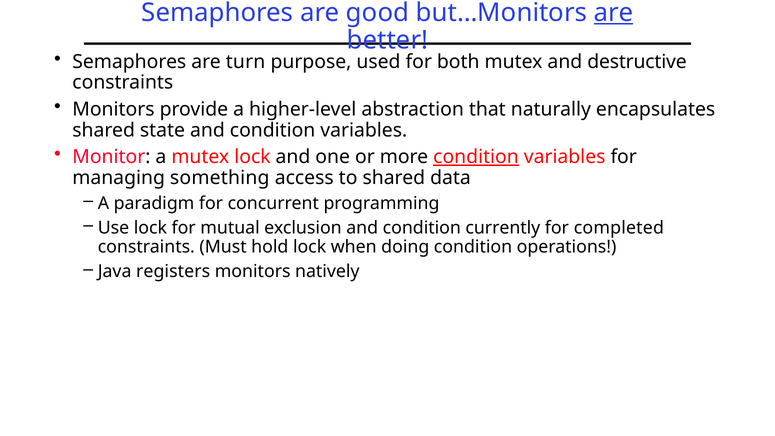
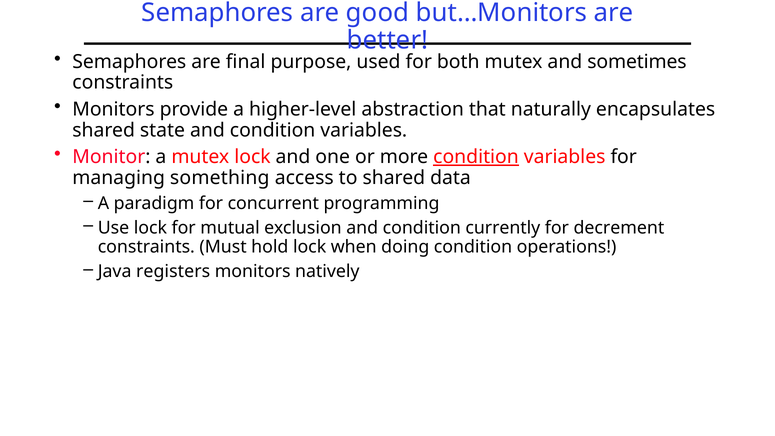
are underline: present -> none (614, 13)
turn: turn -> final (246, 62)
destructive: destructive -> sometimes (637, 62)
completed: completed -> decrement (619, 228)
